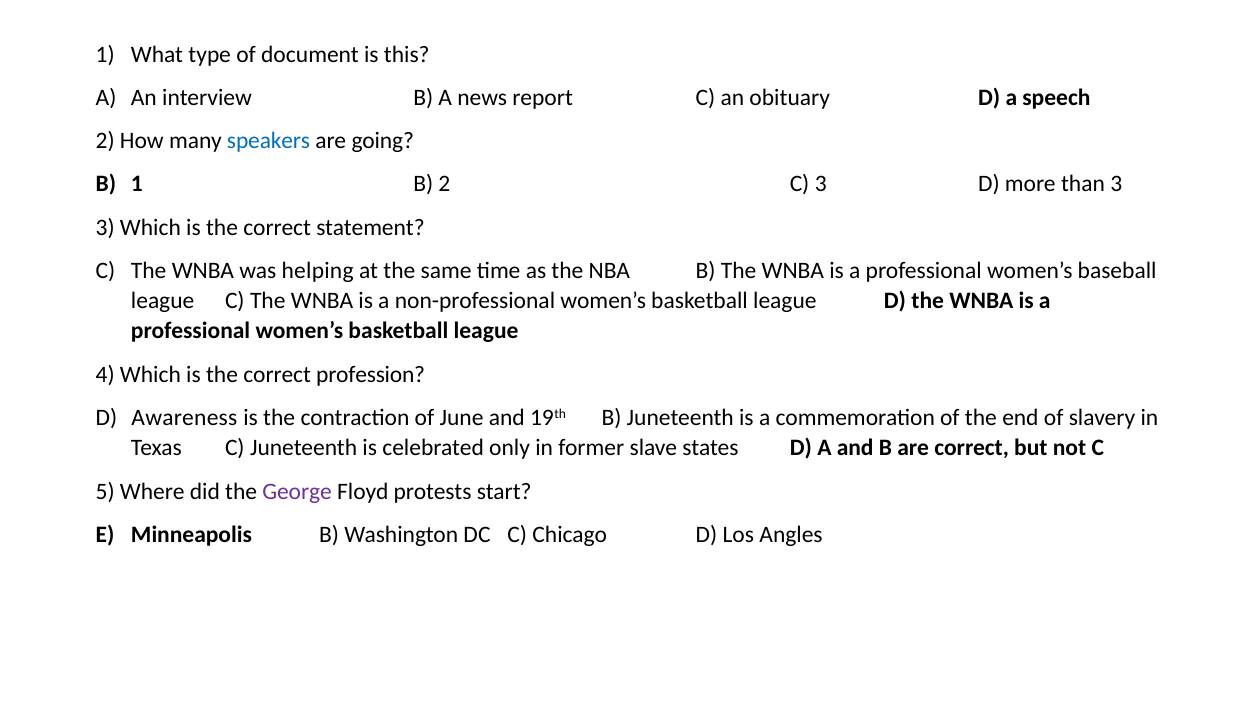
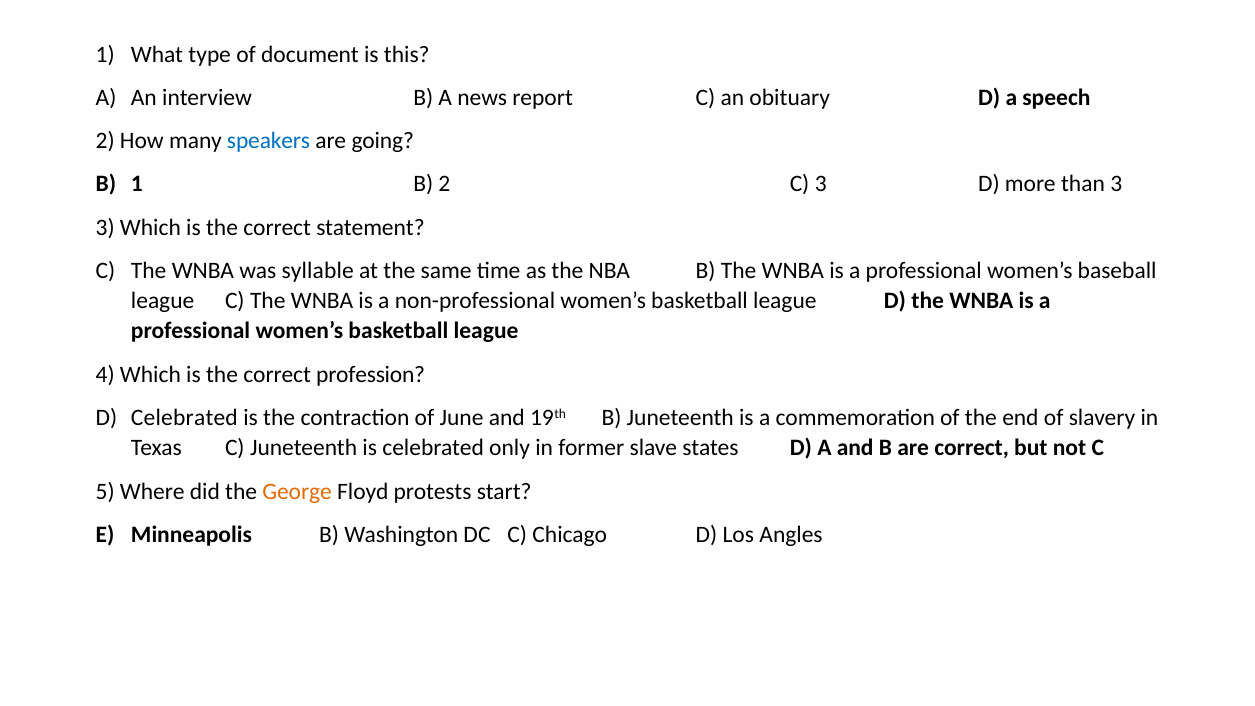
helping: helping -> syllable (318, 271)
D Awareness: Awareness -> Celebrated (184, 418)
George colour: purple -> orange (297, 491)
